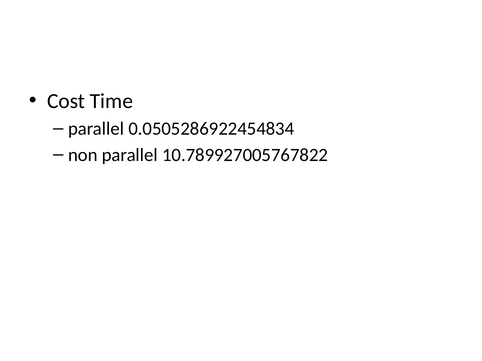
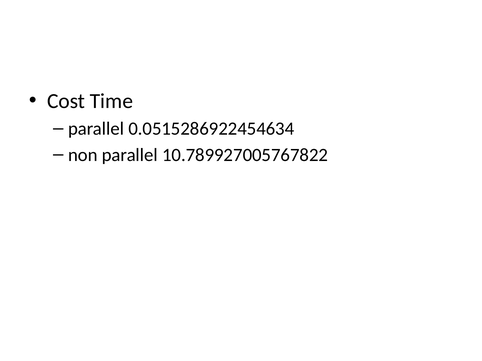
0.0505286922454834: 0.0505286922454834 -> 0.0515286922454634 (211, 129)
